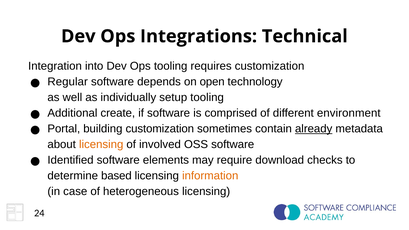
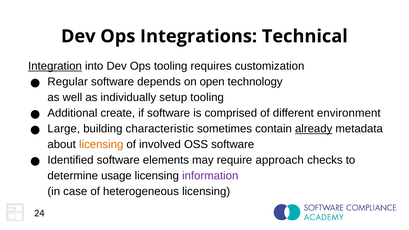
Integration underline: none -> present (55, 66)
Portal: Portal -> Large (64, 129)
building customization: customization -> characteristic (160, 129)
download: download -> approach (280, 160)
based: based -> usage (116, 176)
information colour: orange -> purple (210, 176)
